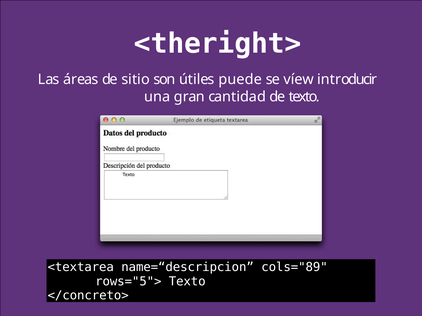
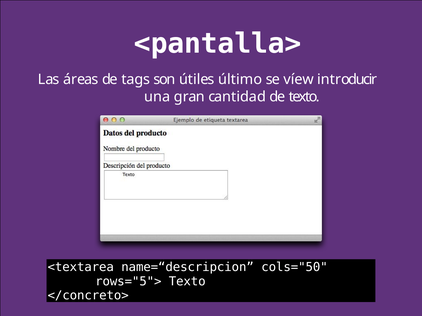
<theright>: <theright> -> <pantalla> (218, 44)
sitio: sitio -> tags (136, 80)
puede: puede -> último (240, 80)
cols="89: cols="89 -> cols="50 (295, 268)
